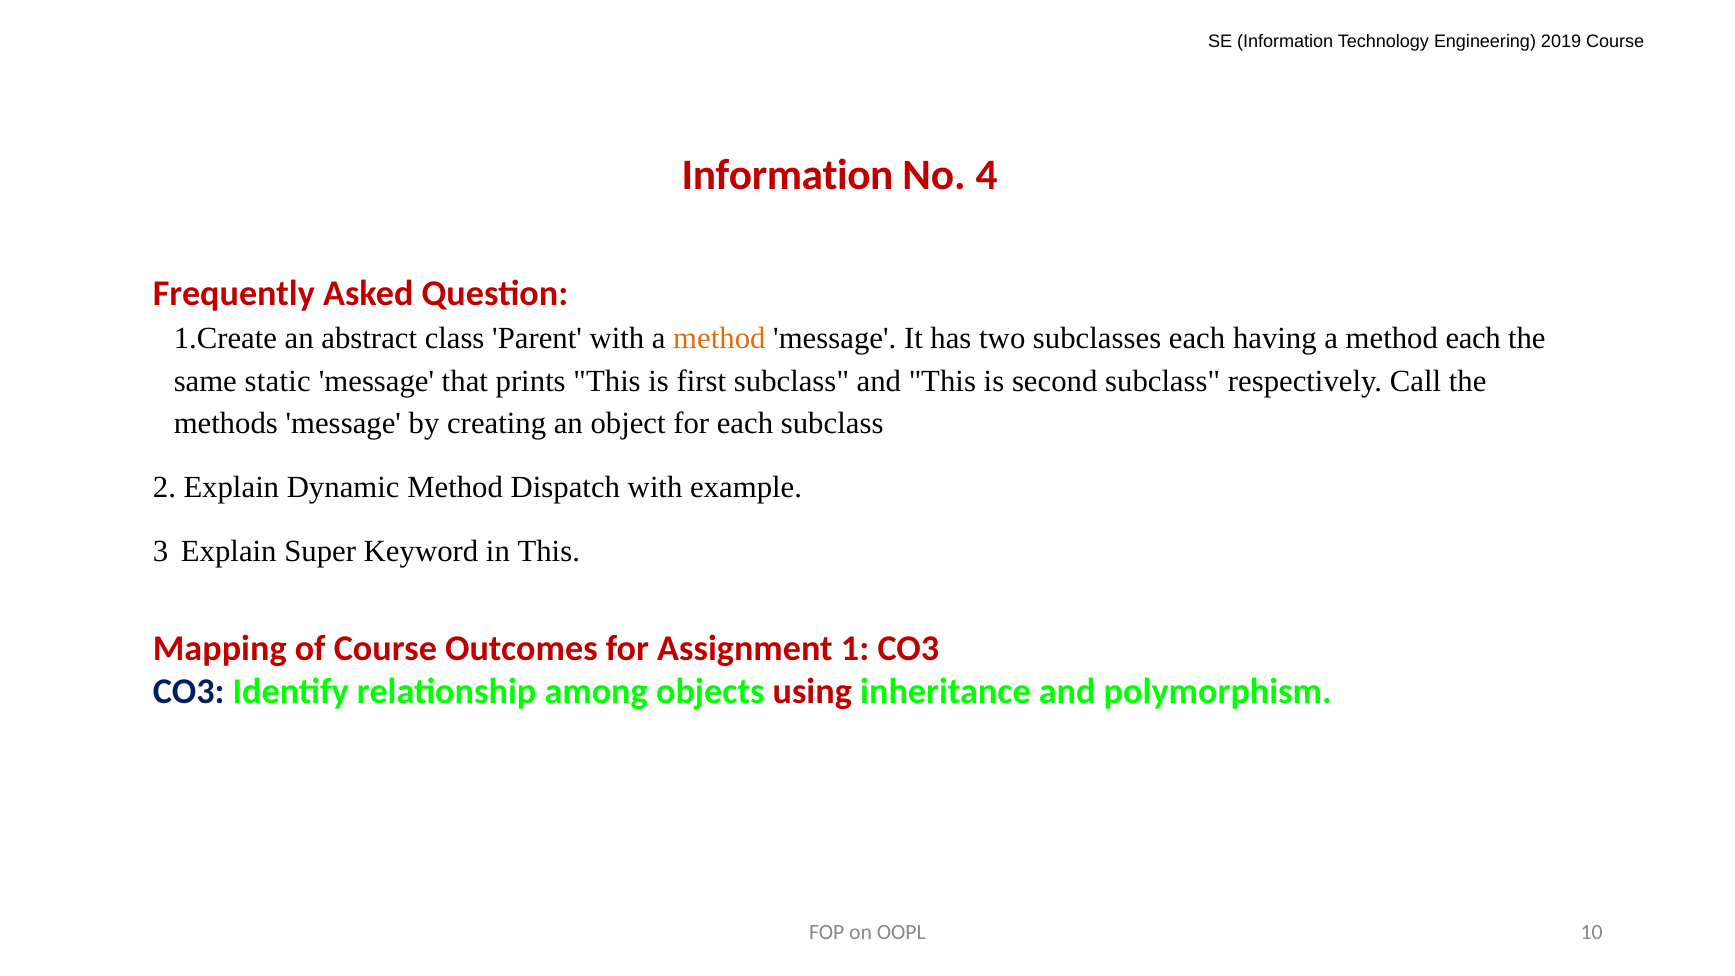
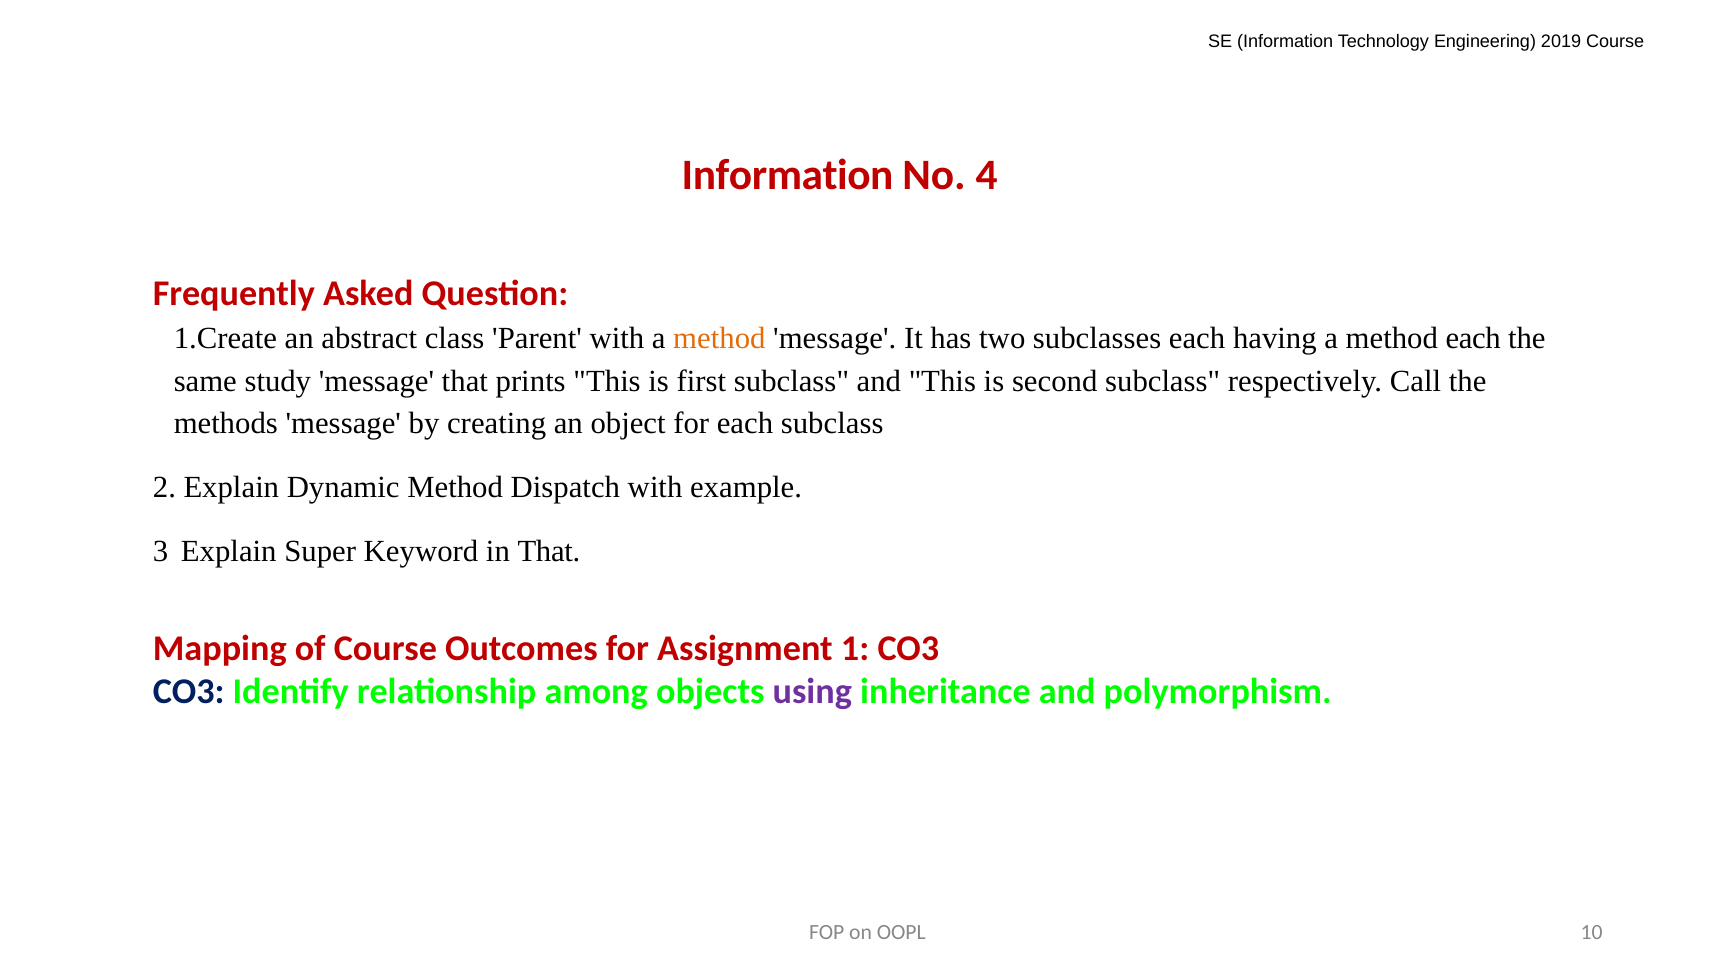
static: static -> study (278, 381)
in This: This -> That (549, 551)
using colour: red -> purple (812, 692)
